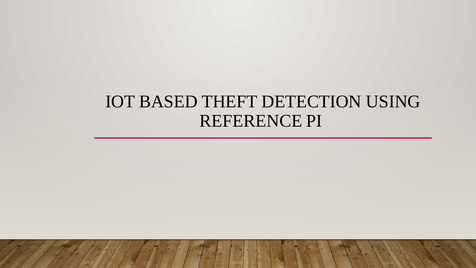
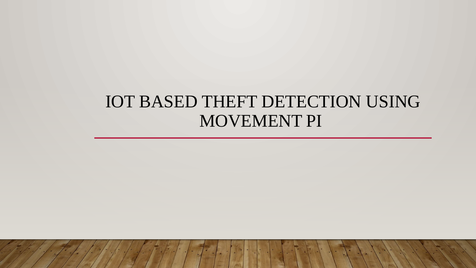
REFERENCE: REFERENCE -> MOVEMENT (251, 121)
